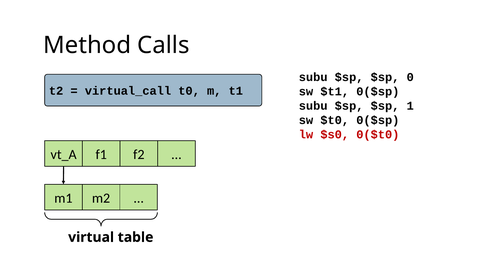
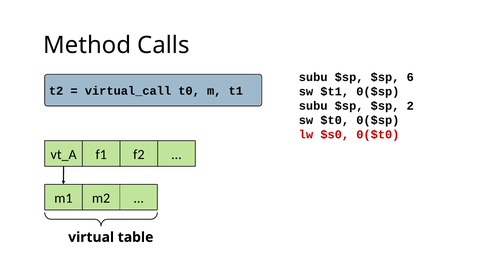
0: 0 -> 6 (410, 77)
1: 1 -> 2 (410, 106)
